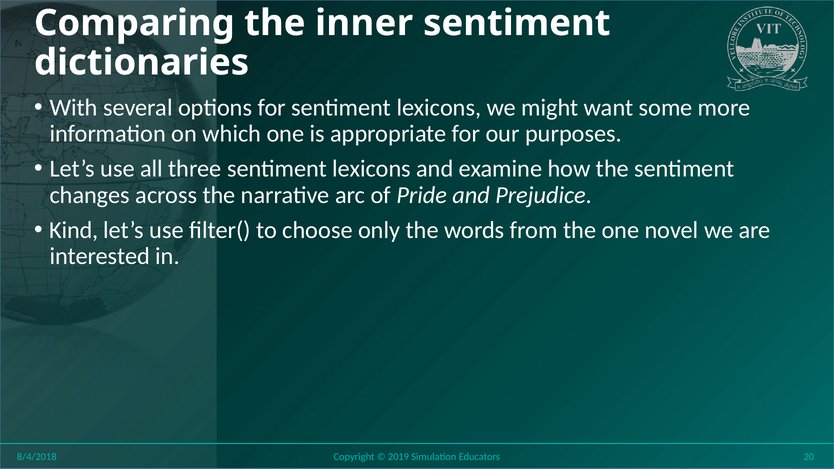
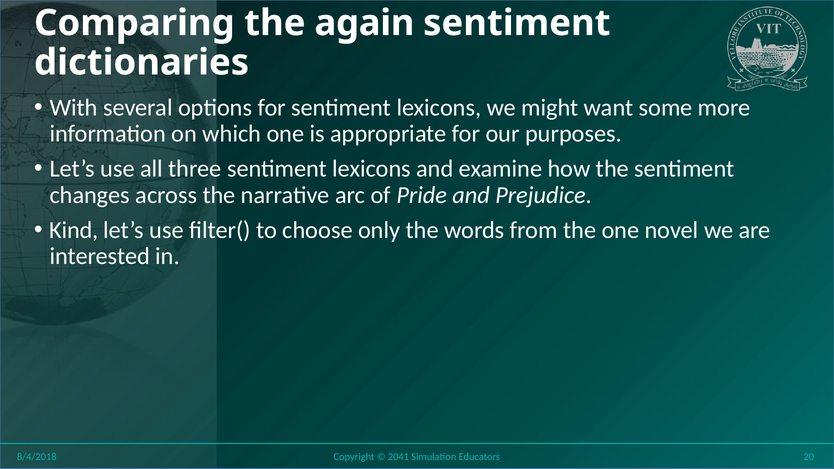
inner: inner -> again (364, 23)
2019: 2019 -> 2041 (398, 457)
